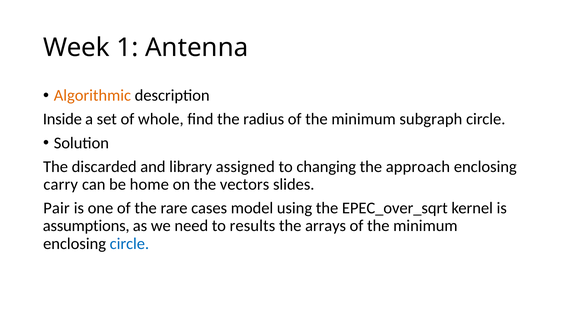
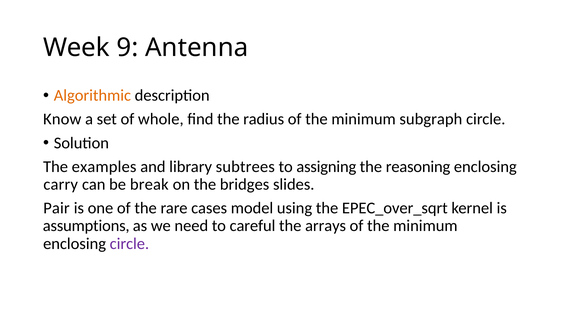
1: 1 -> 9 (127, 48)
Inside: Inside -> Know (62, 119)
discarded: discarded -> examples (104, 167)
assigned: assigned -> subtrees (245, 167)
changing: changing -> assigning (326, 167)
approach: approach -> reasoning (418, 167)
home: home -> break (149, 185)
vectors: vectors -> bridges (245, 185)
results: results -> careful (253, 226)
circle colour: blue -> purple (129, 244)
